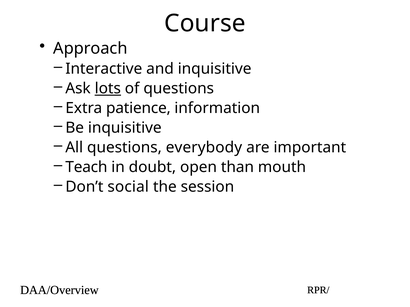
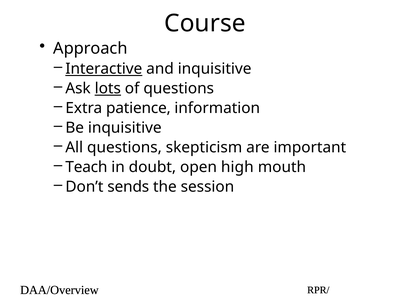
Interactive underline: none -> present (104, 69)
everybody: everybody -> skepticism (204, 148)
than: than -> high (237, 167)
social: social -> sends (128, 187)
